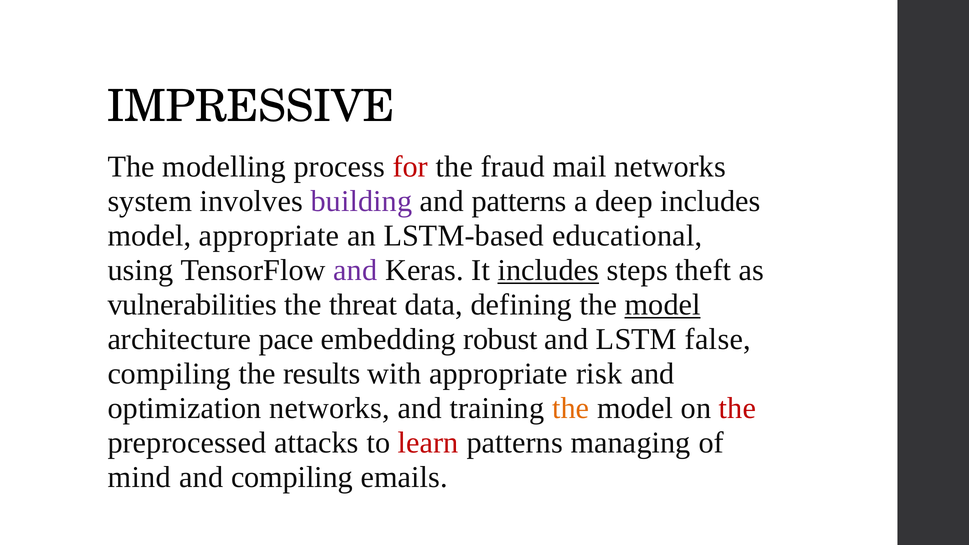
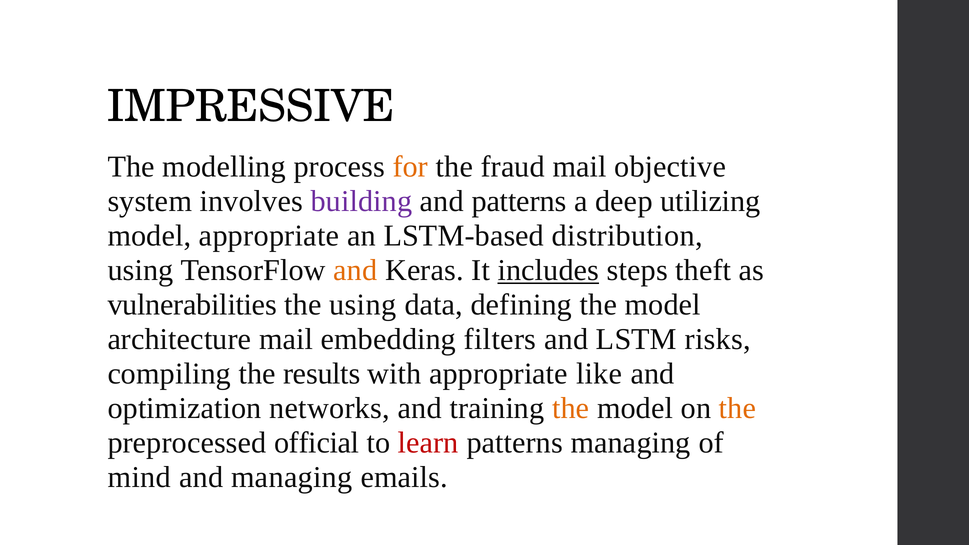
for colour: red -> orange (410, 167)
mail networks: networks -> objective (670, 167)
deep includes: includes -> utilizing (710, 201)
educational: educational -> distribution (627, 236)
and colour: purple -> orange (355, 270)
the threat: threat -> using (363, 305)
model underline: present -> none (663, 305)
architecture pace: pace -> mail (286, 339)
robust: robust -> filters (500, 339)
false: false -> risks (718, 339)
risk: risk -> like (599, 374)
the colour: red -> orange (737, 408)
attacks: attacks -> official (317, 443)
and compiling: compiling -> managing (292, 477)
